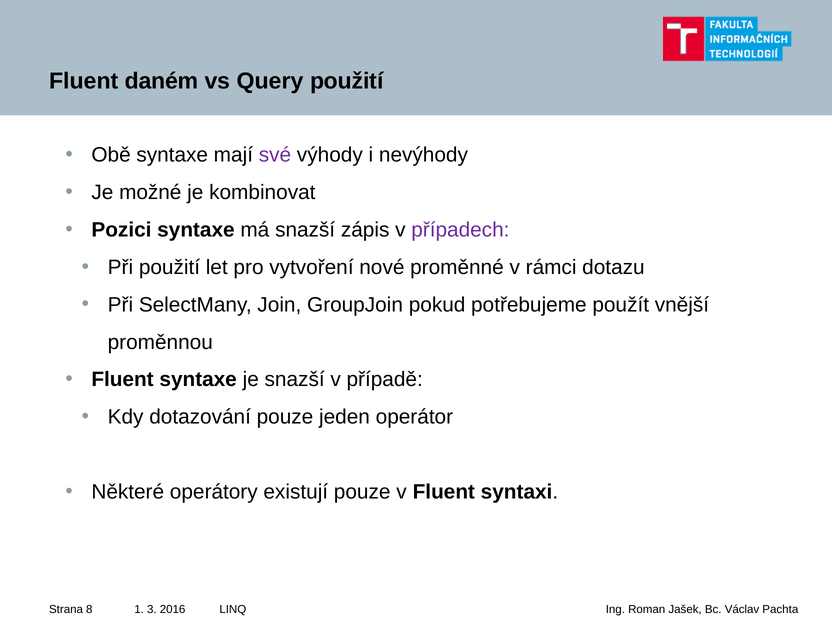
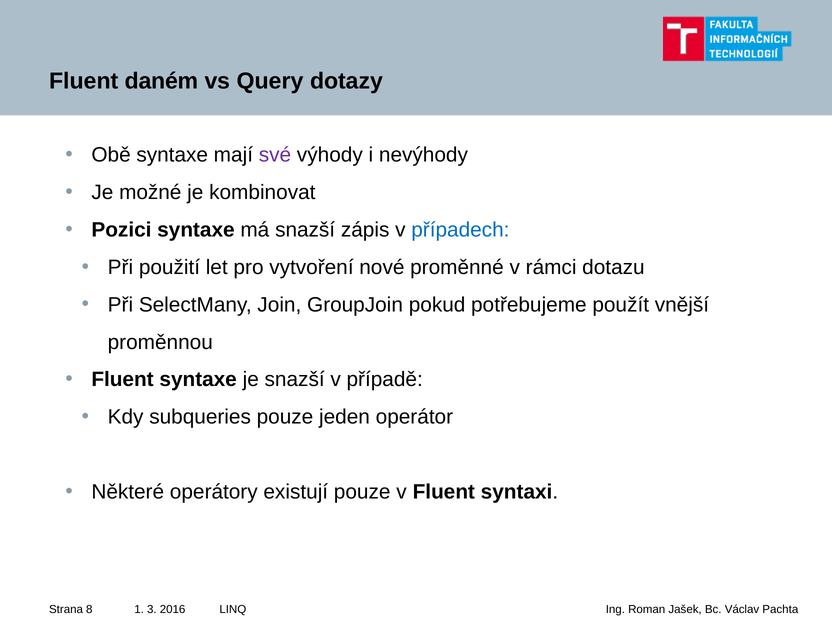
Query použití: použití -> dotazy (347, 81)
případech colour: purple -> blue (460, 230)
dotazování: dotazování -> subqueries (200, 417)
